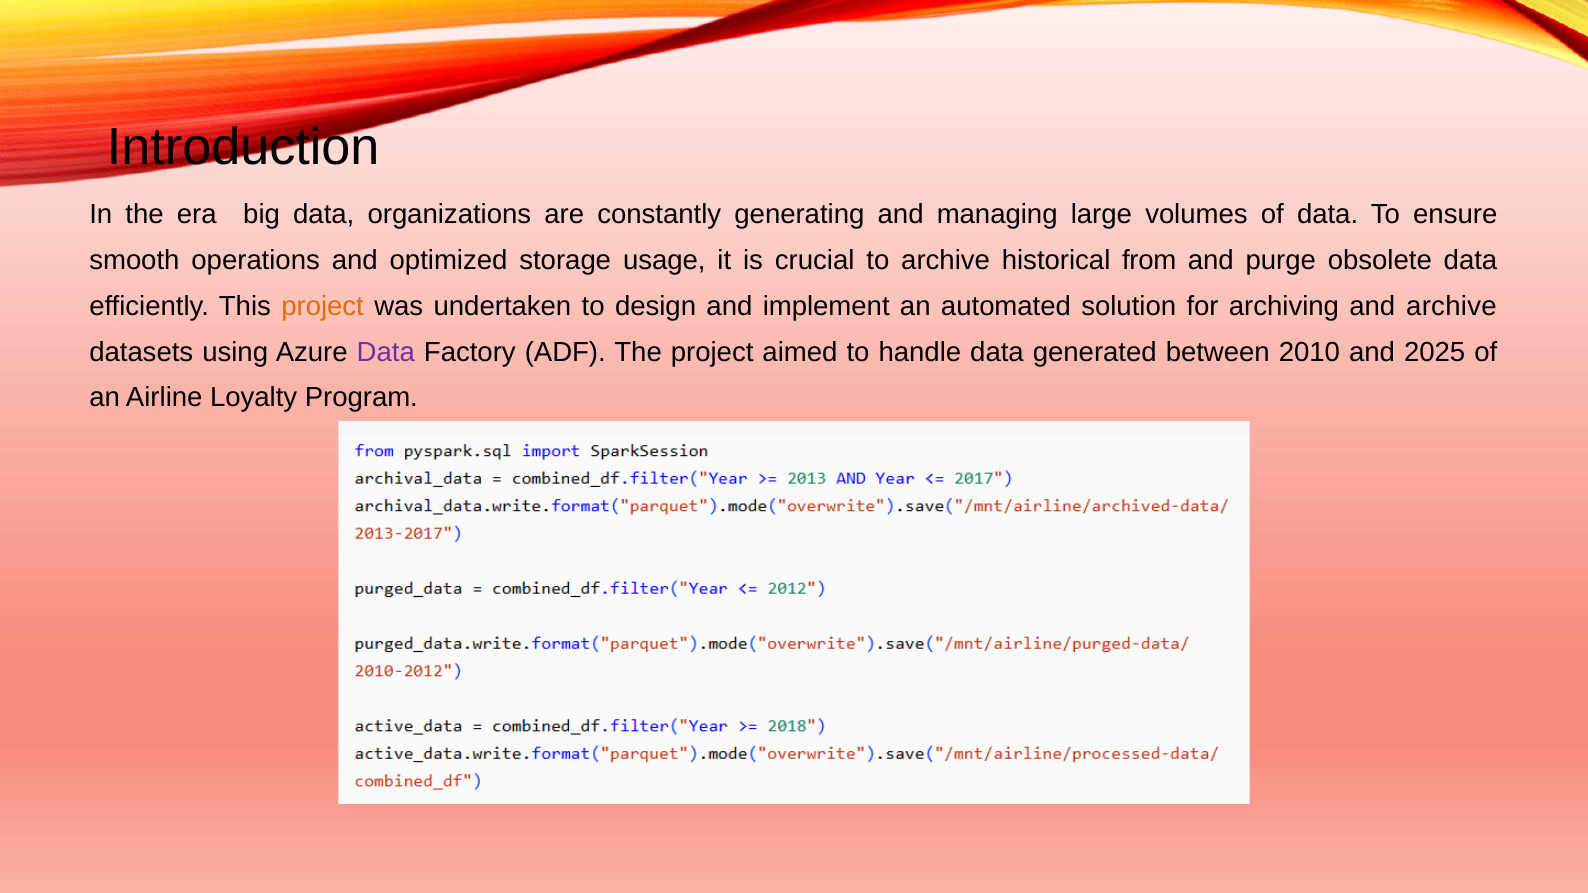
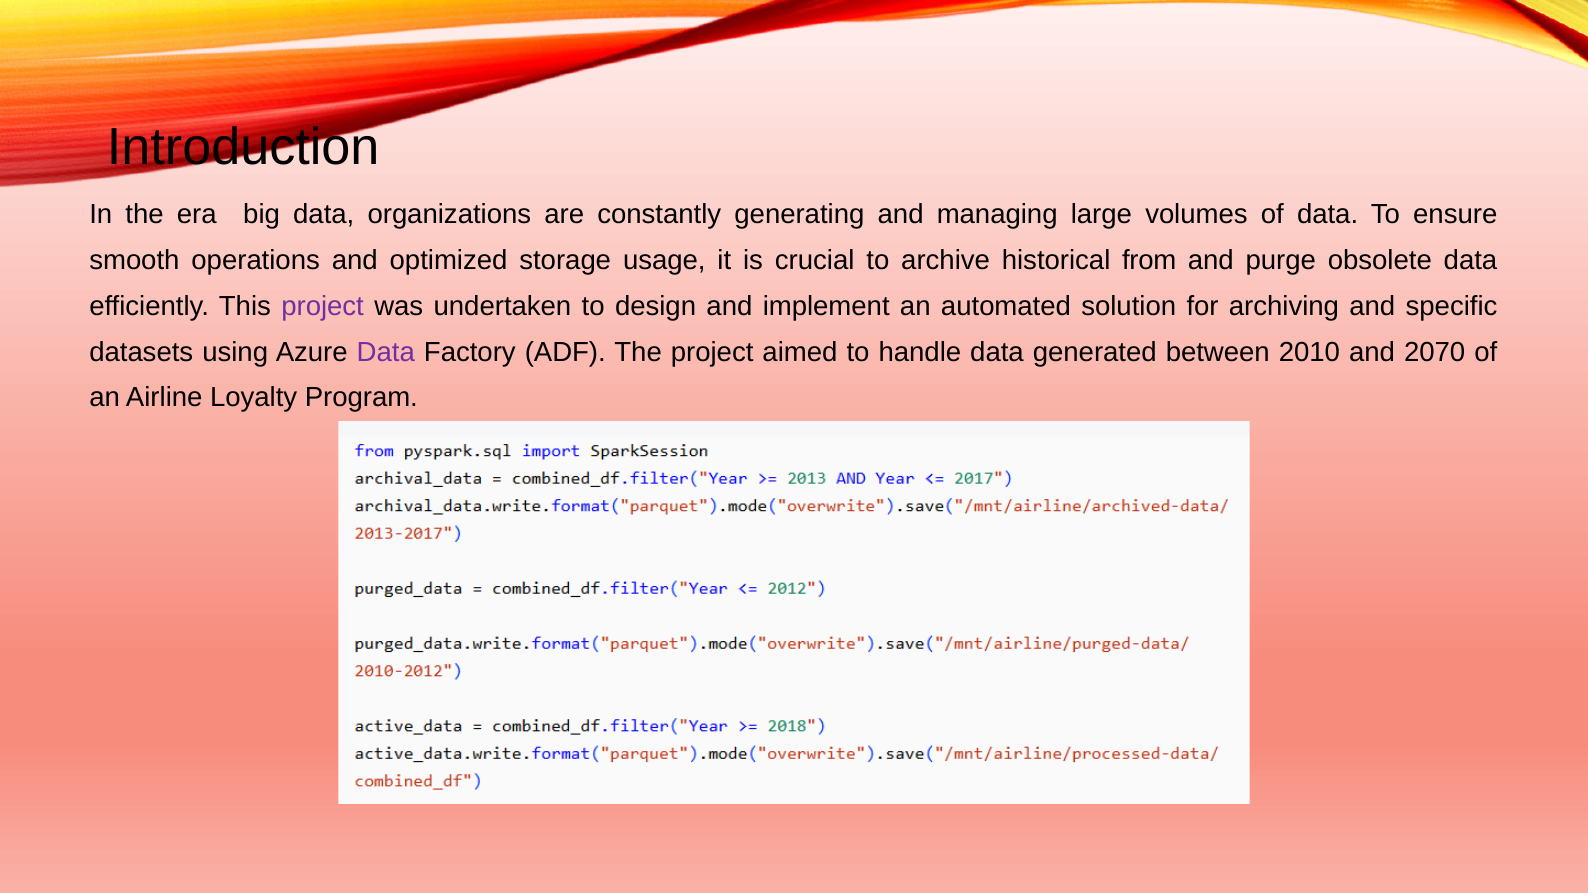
project colour: orange -> purple (323, 306)
and archive: archive -> specific (1452, 306)
2025: 2025 -> 2070 (1435, 352)
